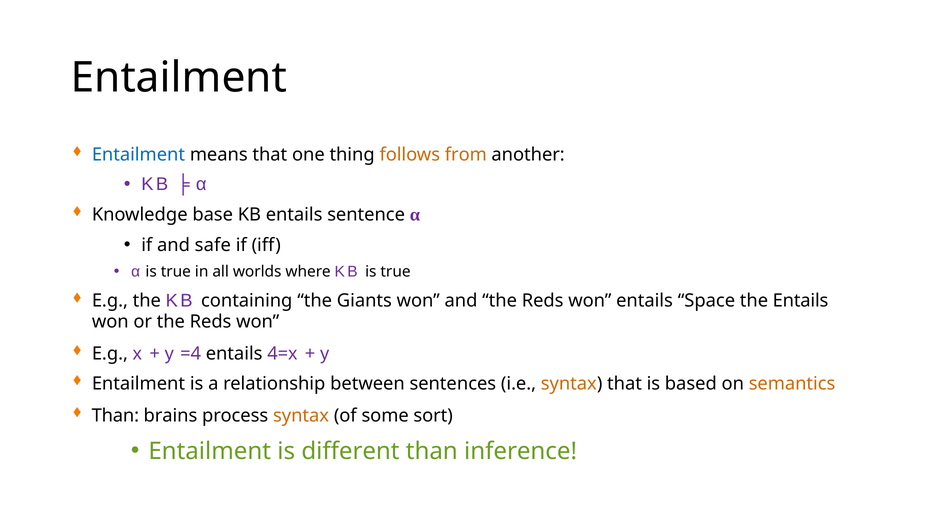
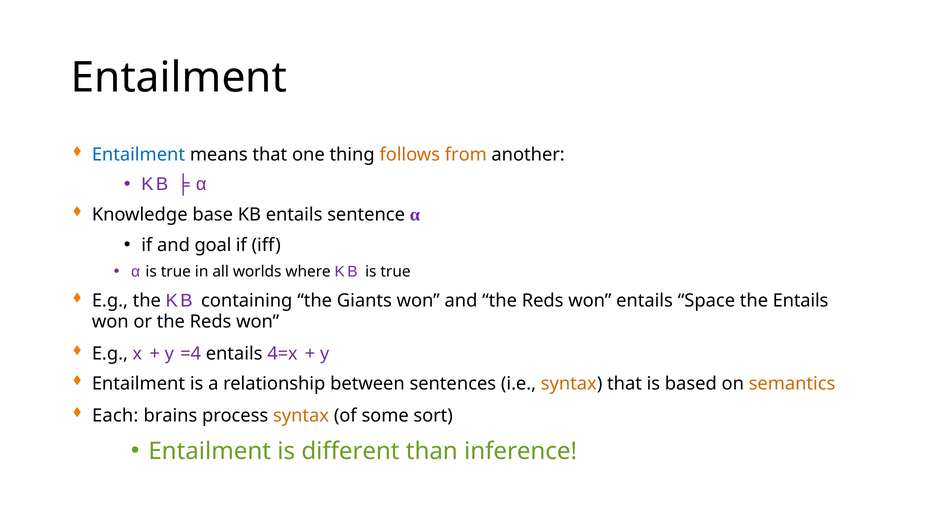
safe: safe -> goal (213, 245)
Than: Than -> Each (115, 415)
